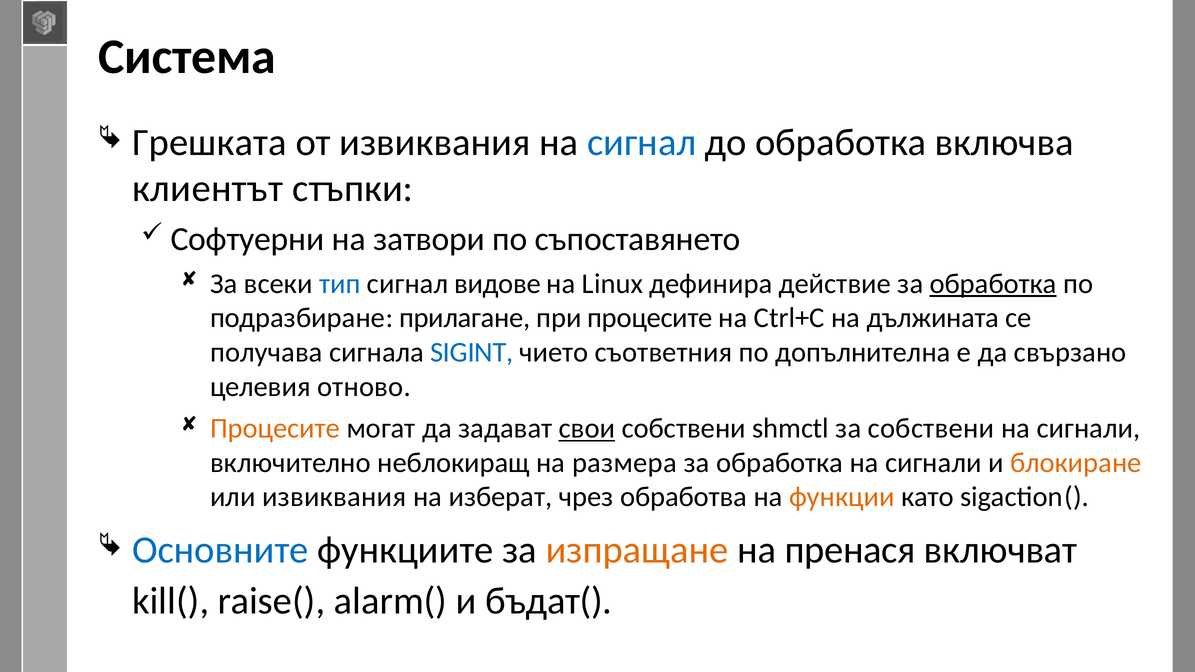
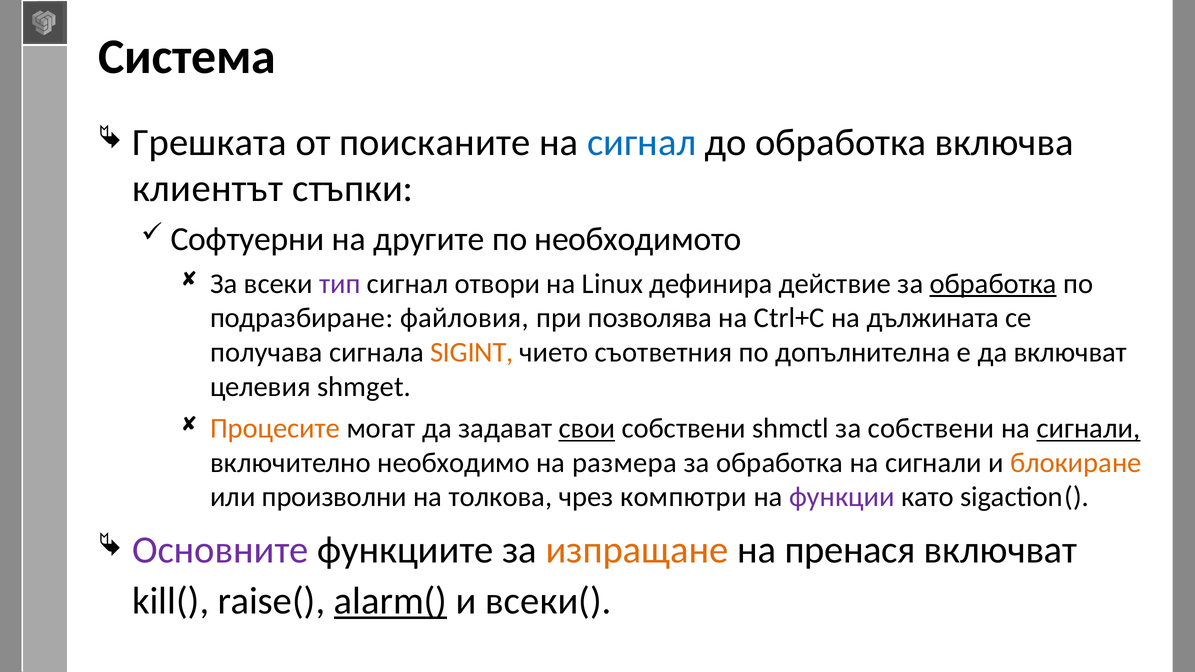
от извиквания: извиквания -> поисканите (435, 142)
затвори: затвори -> другите (429, 239)
съпоставянето: съпоставянето -> необходимото (638, 239)
тип colour: blue -> purple (340, 284)
видове: видове -> отвори (497, 284)
прилагане: прилагане -> файловия (465, 318)
при процесите: процесите -> позволява (650, 318)
SIGINT colour: blue -> orange (472, 352)
да свързано: свързано -> включват (1070, 352)
отново: отново -> shmget (364, 387)
сигнали underline: none -> present (1088, 429)
неблокиращ: неблокиращ -> необходимо (454, 463)
или извиквания: извиквания -> произволни (334, 497)
изберат: изберат -> толкова (500, 497)
обработва: обработва -> компютри (683, 497)
функции colour: orange -> purple (842, 497)
Основните colour: blue -> purple (220, 550)
alarm( underline: none -> present (390, 601)
бъдат(: бъдат( -> всеки( (549, 601)
